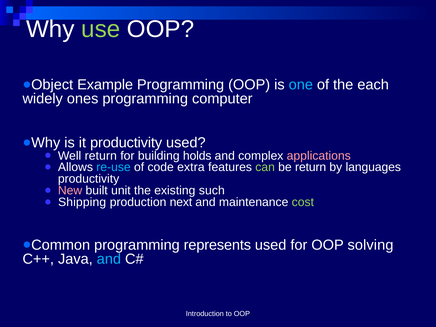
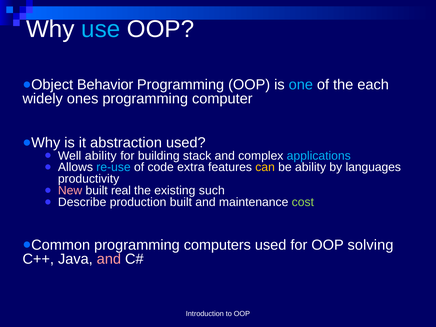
use colour: light green -> light blue (101, 29)
Example: Example -> Behavior (105, 85)
it productivity: productivity -> abstraction (126, 143)
Well return: return -> ability (101, 156)
holds: holds -> stack (197, 156)
applications colour: pink -> light blue (319, 156)
can colour: light green -> yellow (265, 167)
be return: return -> ability (311, 167)
unit: unit -> real (121, 191)
Shipping: Shipping -> Describe (82, 202)
production next: next -> built (181, 202)
represents: represents -> computers (217, 245)
and colour: light blue -> pink (109, 259)
